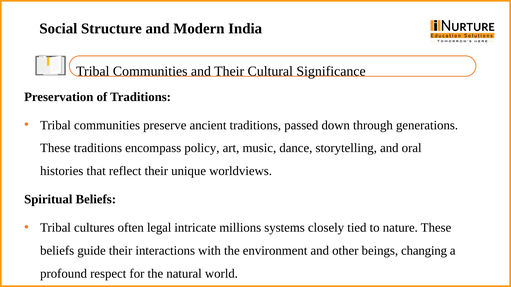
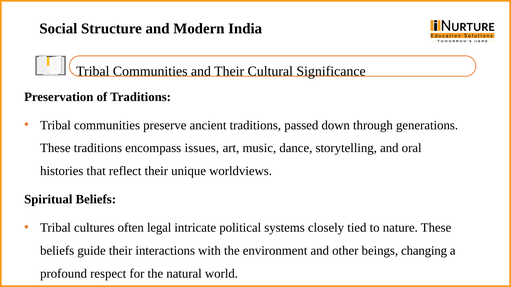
policy: policy -> issues (202, 148)
millions: millions -> political (240, 228)
